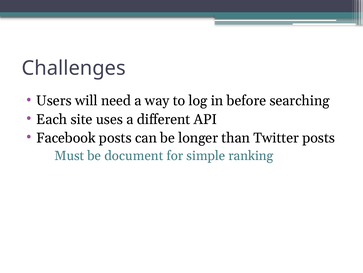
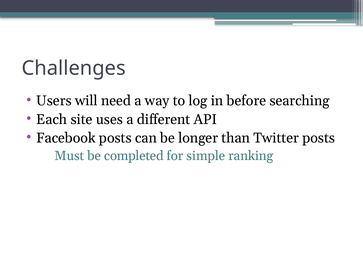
document: document -> completed (134, 155)
